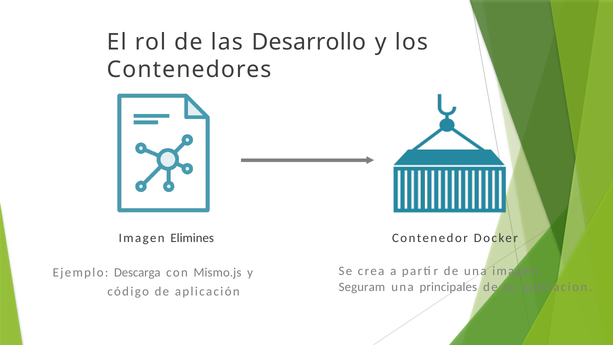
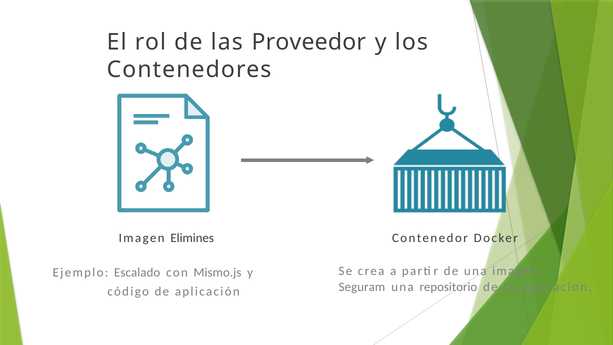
Desarrollo: Desarrollo -> Proveedor (309, 42)
Descarga: Descarga -> Escalado (137, 272)
principales: principales -> repositorio (448, 287)
